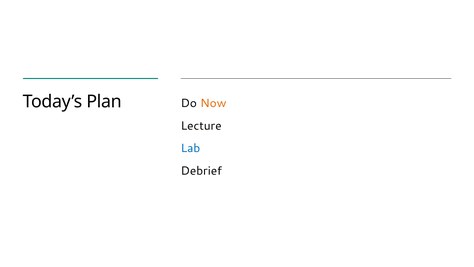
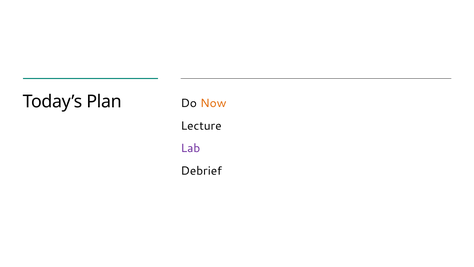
Lab colour: blue -> purple (190, 148)
